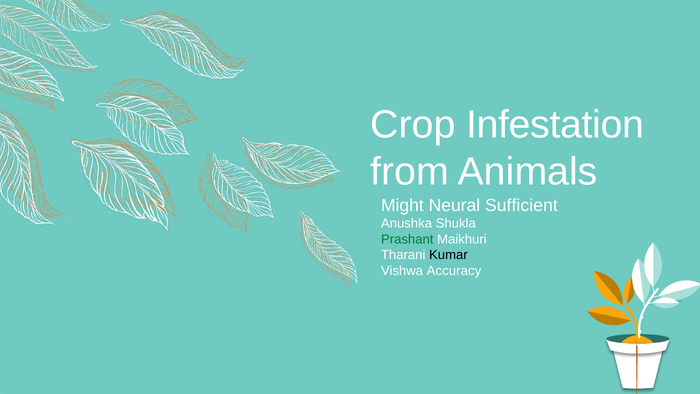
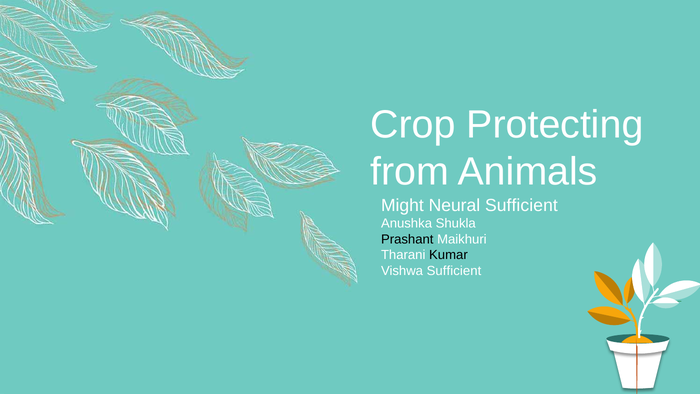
Infestation: Infestation -> Protecting (555, 124)
Prashant colour: green -> black (407, 239)
Vishwa Accuracy: Accuracy -> Sufficient (454, 271)
